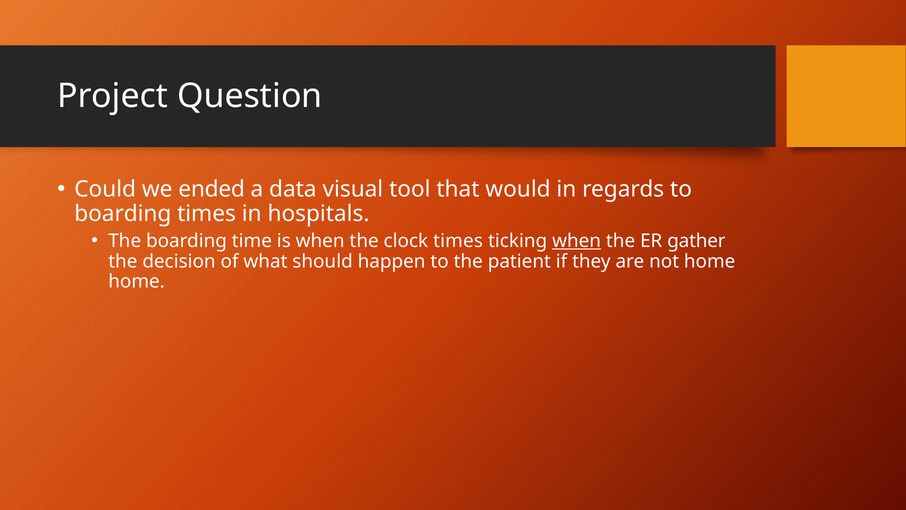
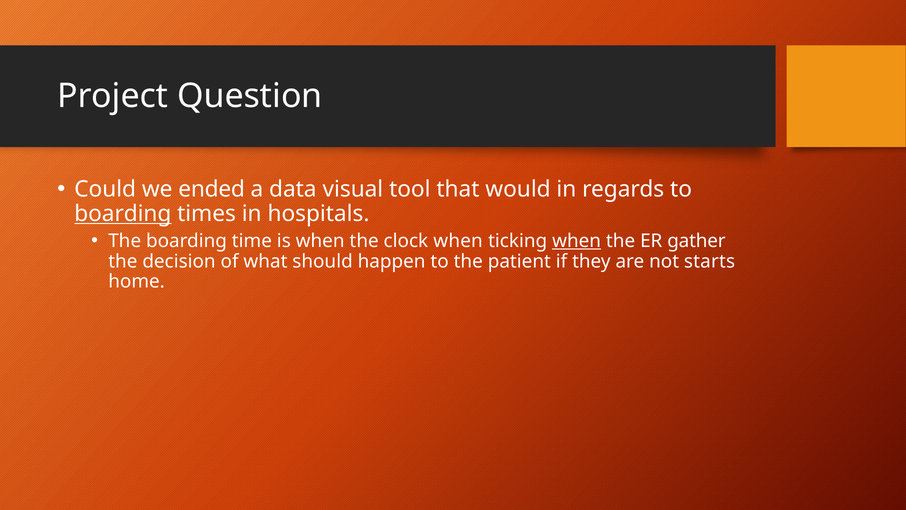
boarding underline: none -> present (123, 214)
clock times: times -> when (458, 241)
not home: home -> starts (710, 261)
